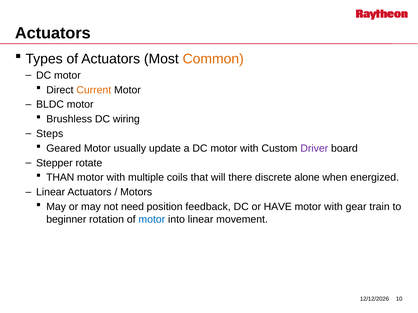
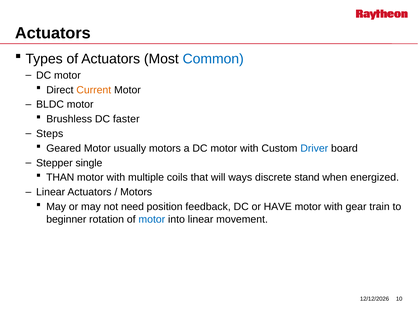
Common colour: orange -> blue (213, 59)
wiring: wiring -> faster (126, 119)
usually update: update -> motors (165, 149)
Driver colour: purple -> blue (314, 149)
rotate: rotate -> single (89, 163)
there: there -> ways (240, 178)
alone: alone -> stand (307, 178)
